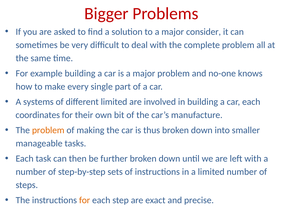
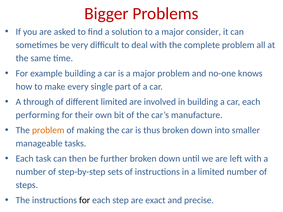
systems: systems -> through (38, 102)
coordinates: coordinates -> performing (38, 115)
for colour: orange -> black (85, 201)
